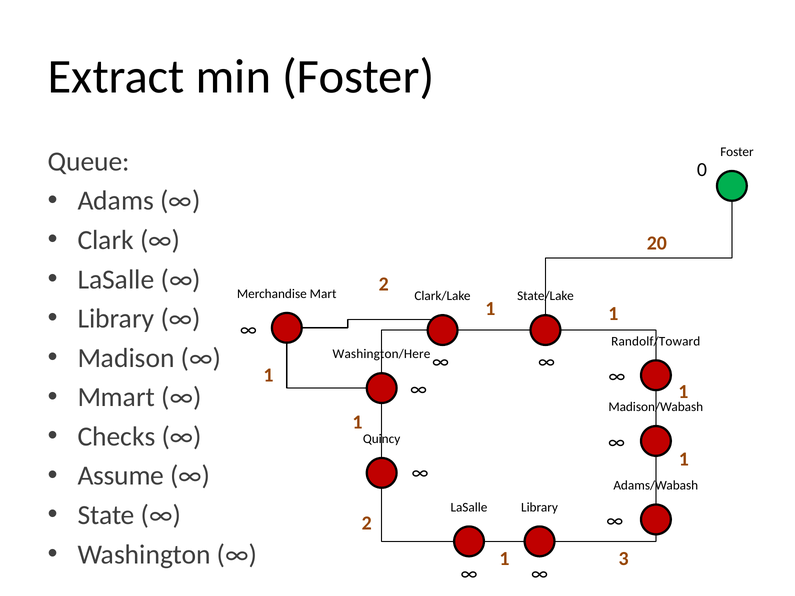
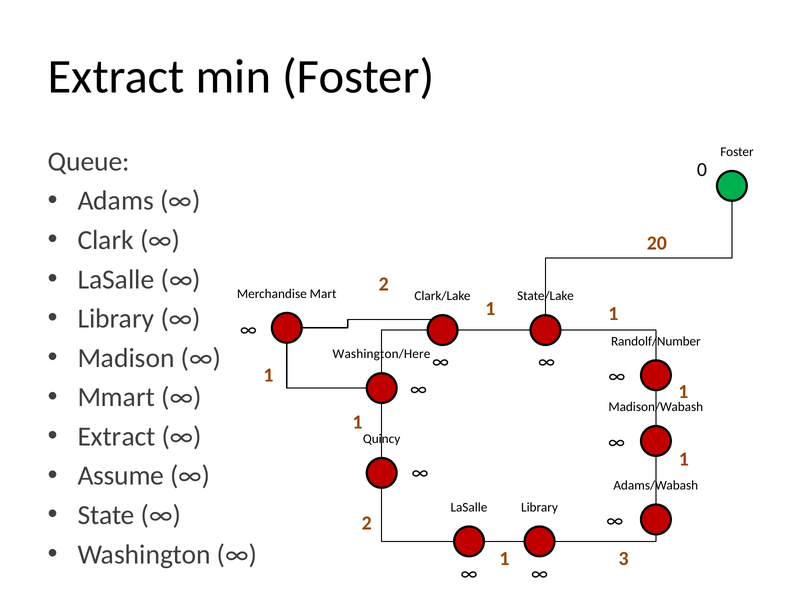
Randolf/Toward: Randolf/Toward -> Randolf/Number (656, 341)
Checks: Checks -> Extract (117, 437)
